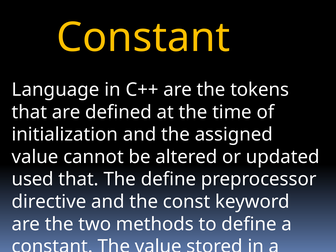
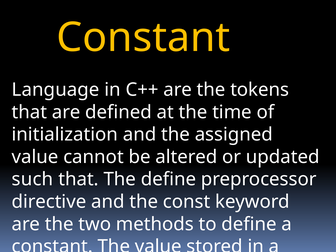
used: used -> such (32, 179)
